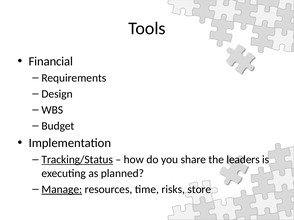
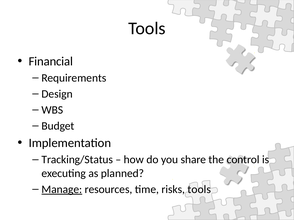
Tracking/Status underline: present -> none (77, 160)
leaders: leaders -> control (243, 160)
risks store: store -> tools (199, 190)
